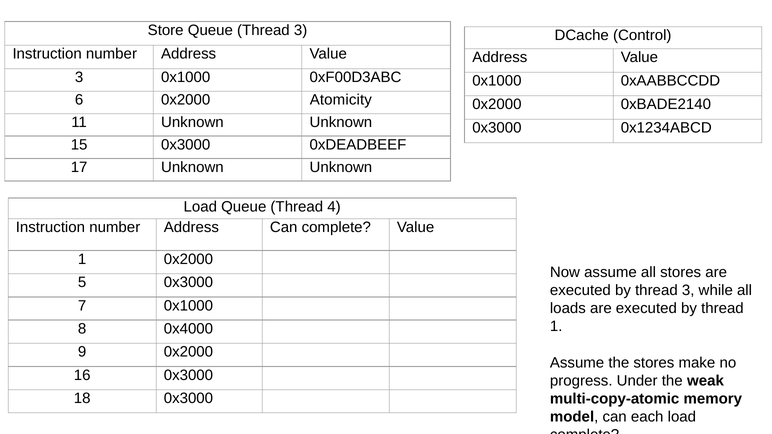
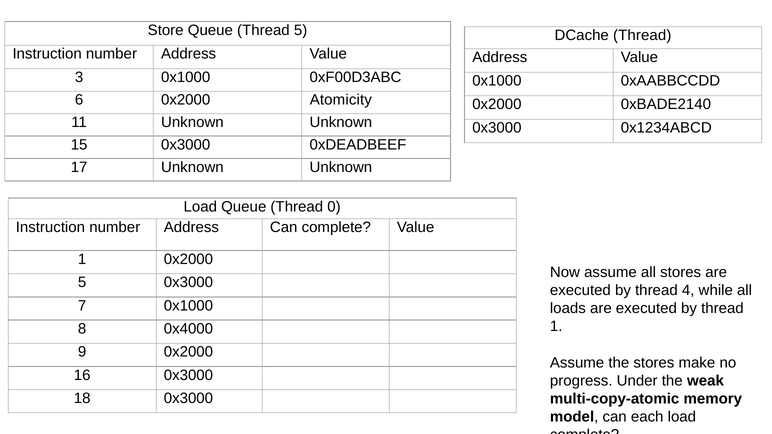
Queue Thread 3: 3 -> 5 (301, 30)
DCache Control: Control -> Thread (642, 36)
4: 4 -> 0 (334, 207)
by thread 3: 3 -> 4 (688, 291)
